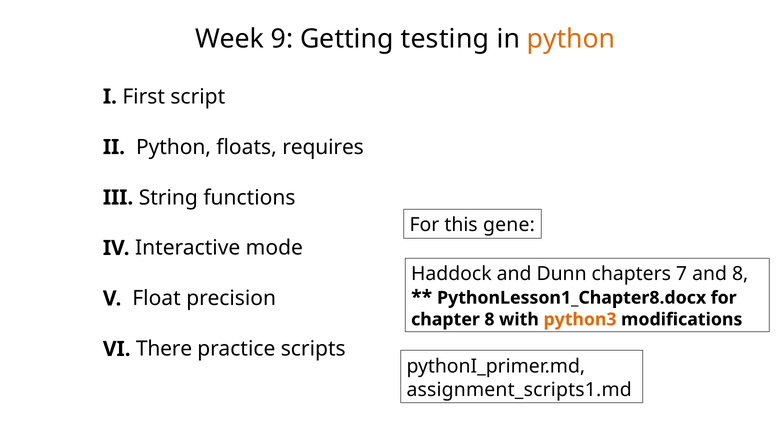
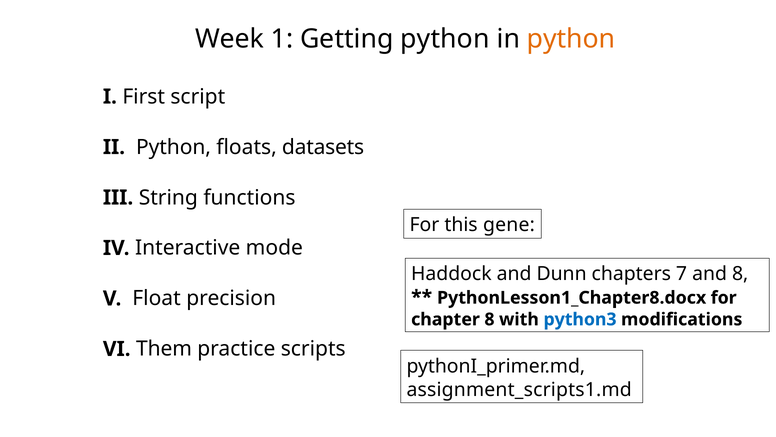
9: 9 -> 1 (282, 39)
Getting testing: testing -> python (445, 39)
requires: requires -> datasets (323, 147)
python3 colour: orange -> blue (580, 319)
There: There -> Them (164, 349)
